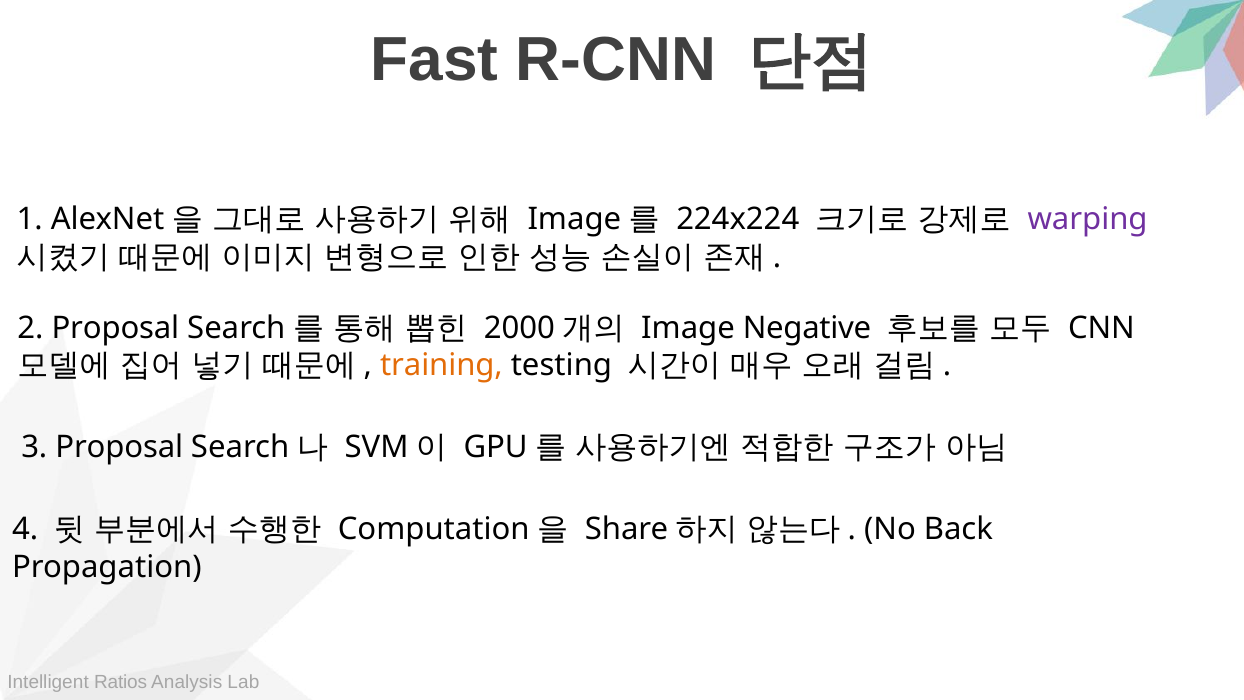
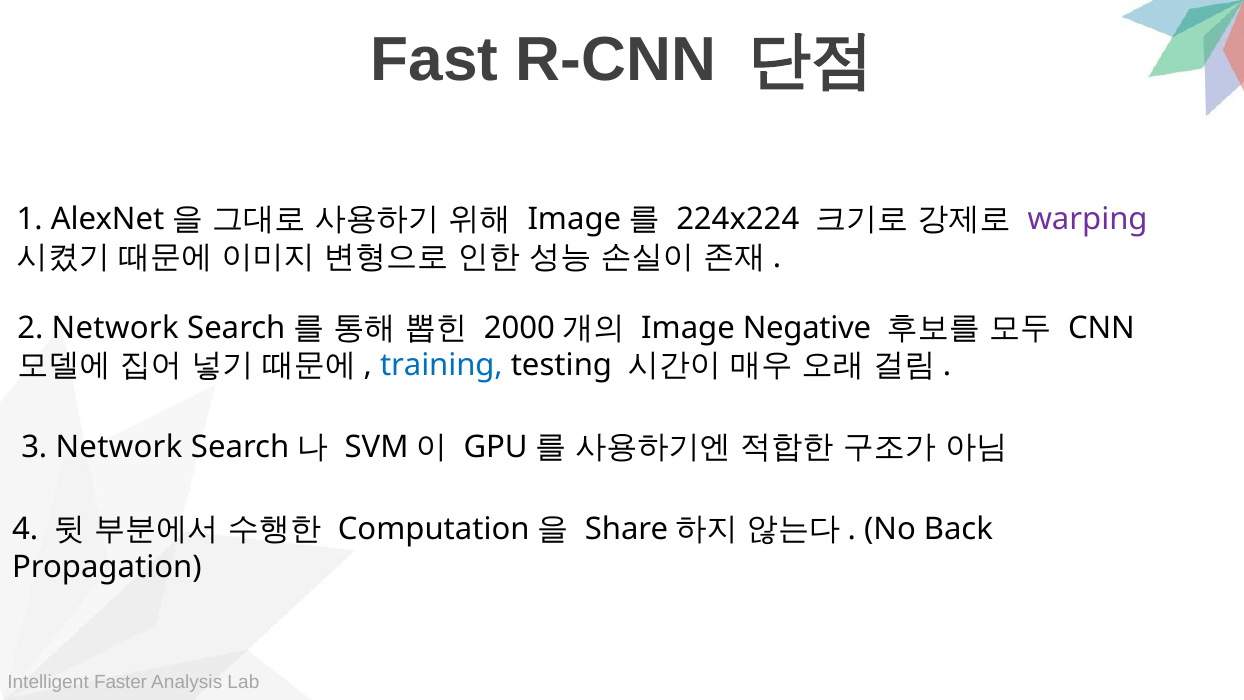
2 Proposal: Proposal -> Network (115, 328)
training colour: orange -> blue (441, 365)
3 Proposal: Proposal -> Network (119, 447)
Ratios: Ratios -> Faster (121, 682)
